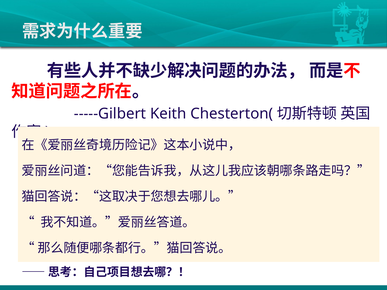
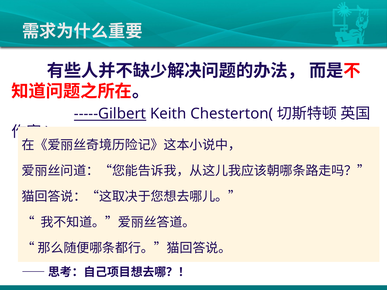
-----Gilbert underline: none -> present (110, 114)
